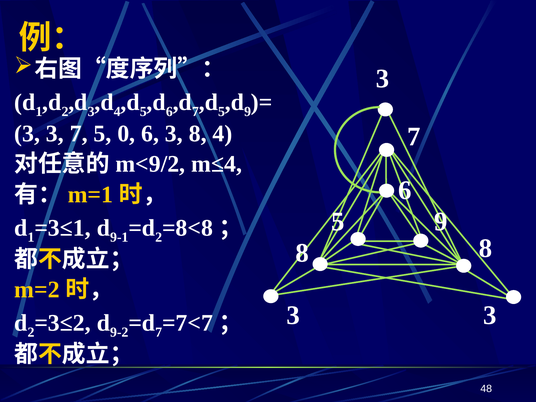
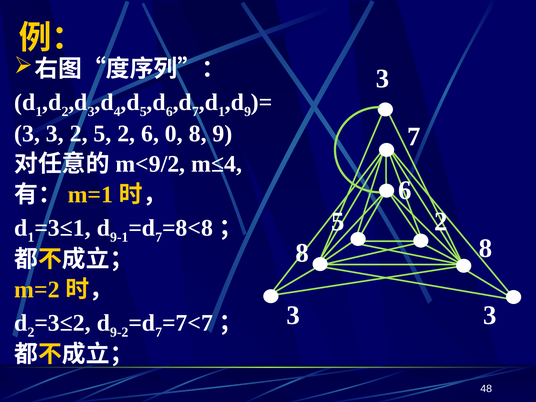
5: 5 -> 1 (221, 112)
3 3 7: 7 -> 2 (79, 134)
0: 0 -> 2 (126, 134)
6 3: 3 -> 0 (174, 134)
8 4: 4 -> 9 (223, 134)
9: 9 -> 2 (441, 222)
2: 2 -> 7 (159, 237)
